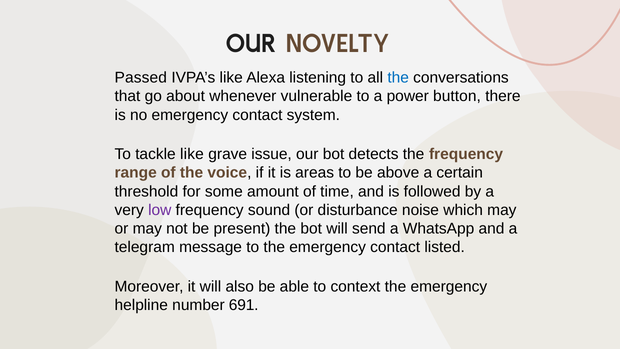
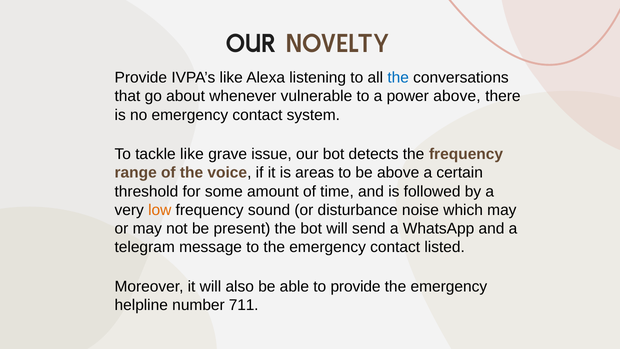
Passed: Passed -> Provide (141, 78)
power button: button -> above (457, 96)
low colour: purple -> orange (160, 210)
to context: context -> provide (356, 286)
691: 691 -> 711 (244, 305)
